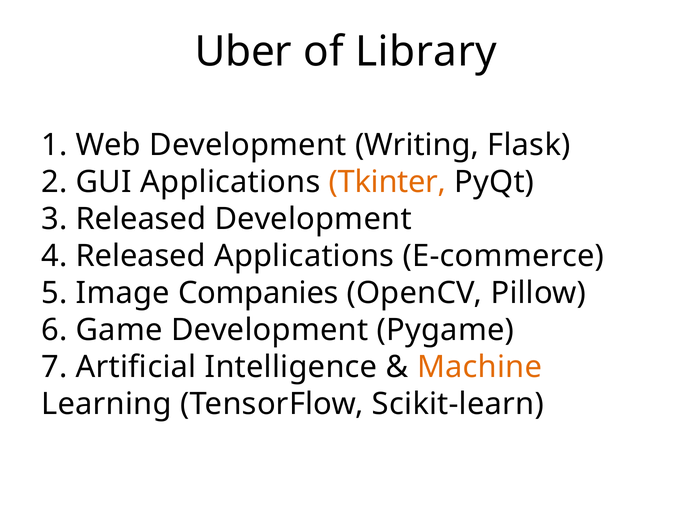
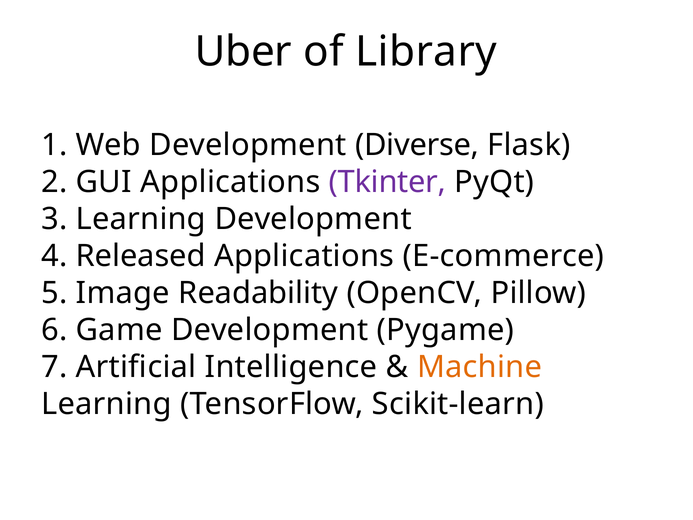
Writing: Writing -> Diverse (417, 145)
Tkinter colour: orange -> purple (388, 182)
3 Released: Released -> Learning (141, 219)
Companies: Companies -> Readability (258, 293)
